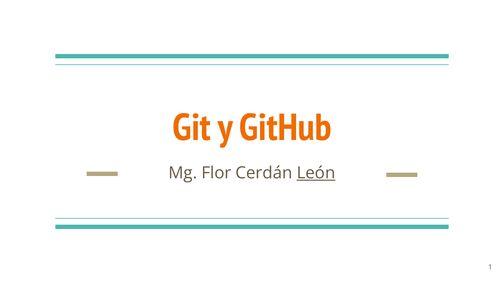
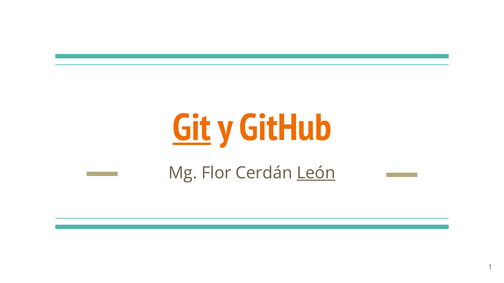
Git underline: none -> present (192, 128)
